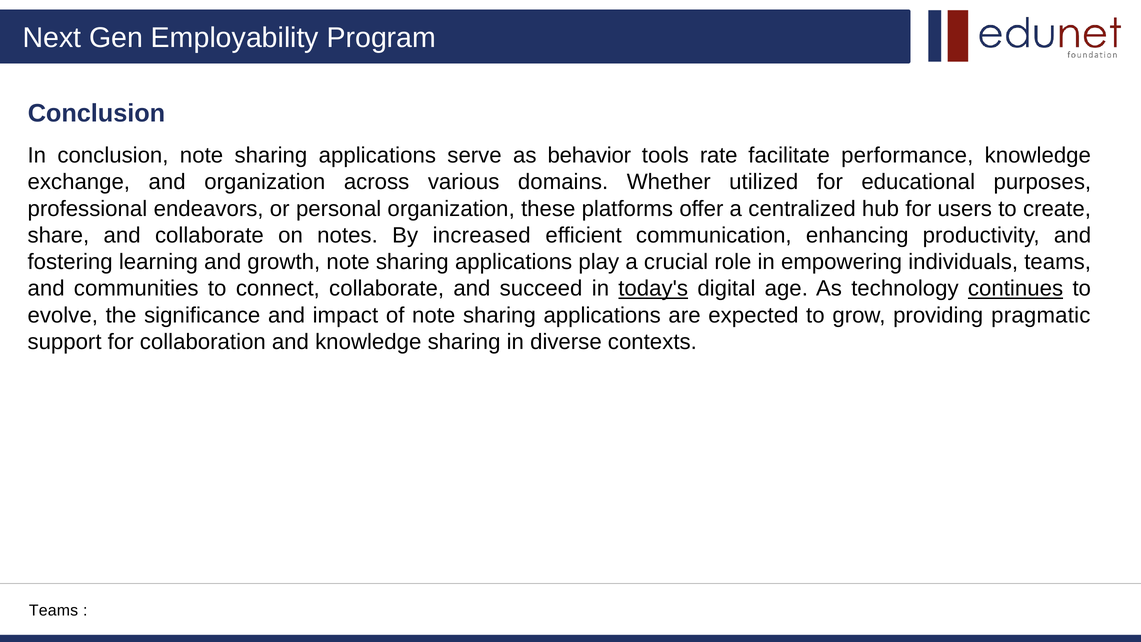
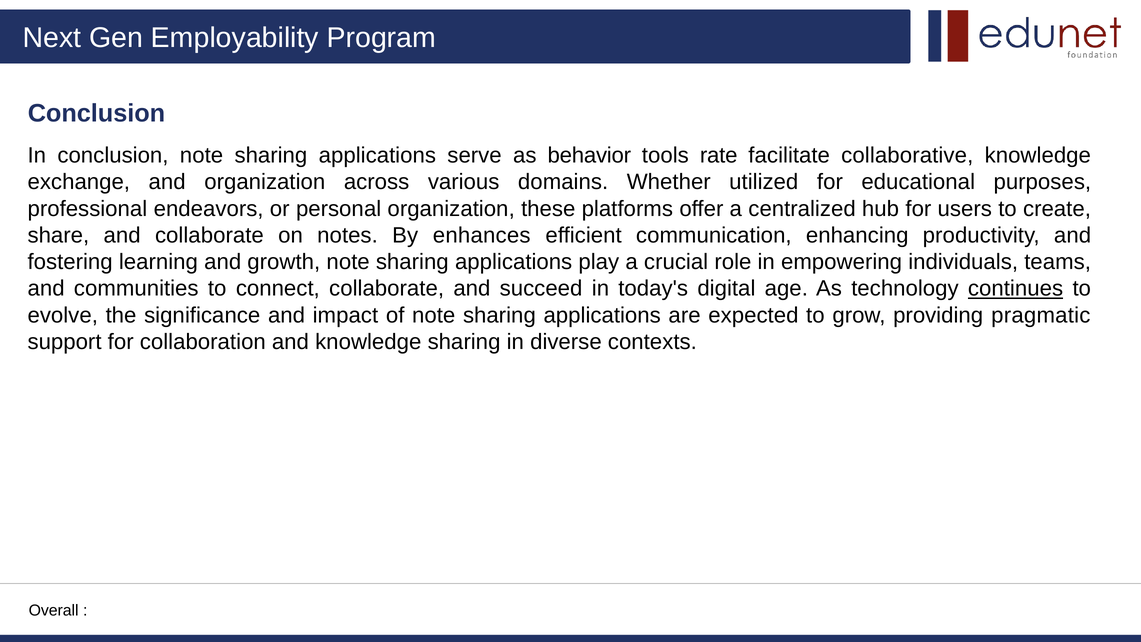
performance: performance -> collaborative (907, 155)
increased: increased -> enhances (482, 235)
today's underline: present -> none (653, 289)
Teams: Teams -> Overall (54, 610)
